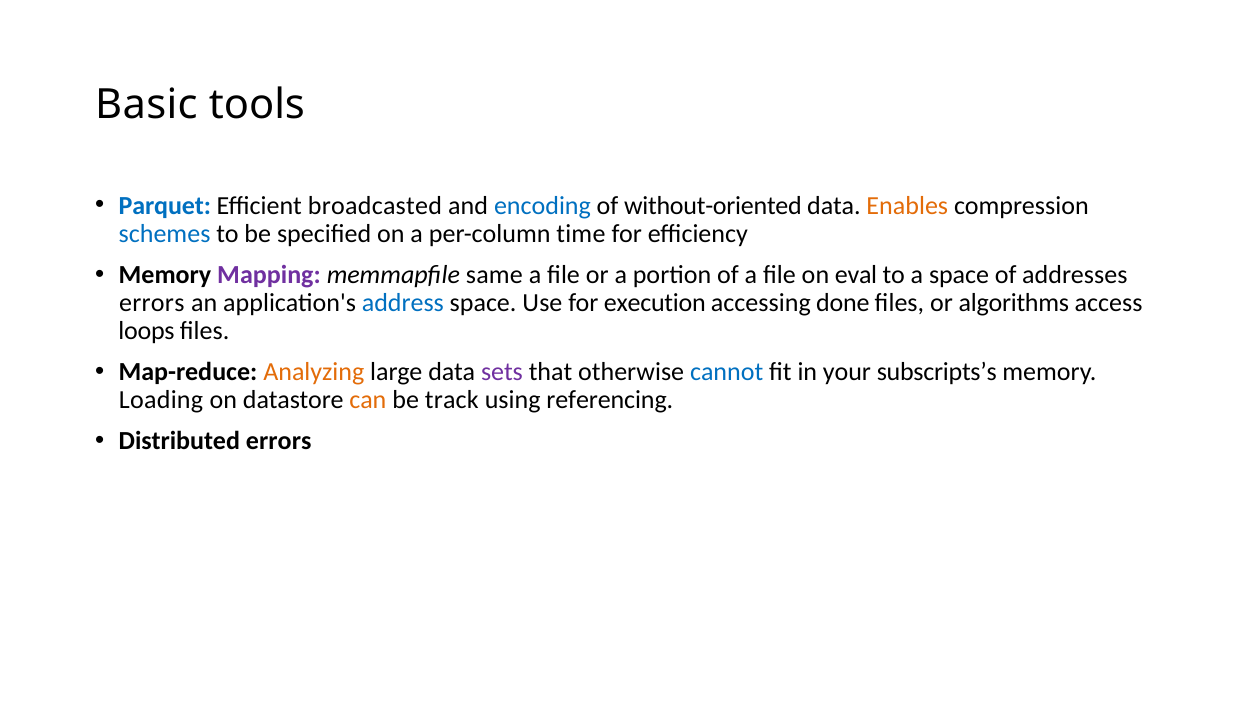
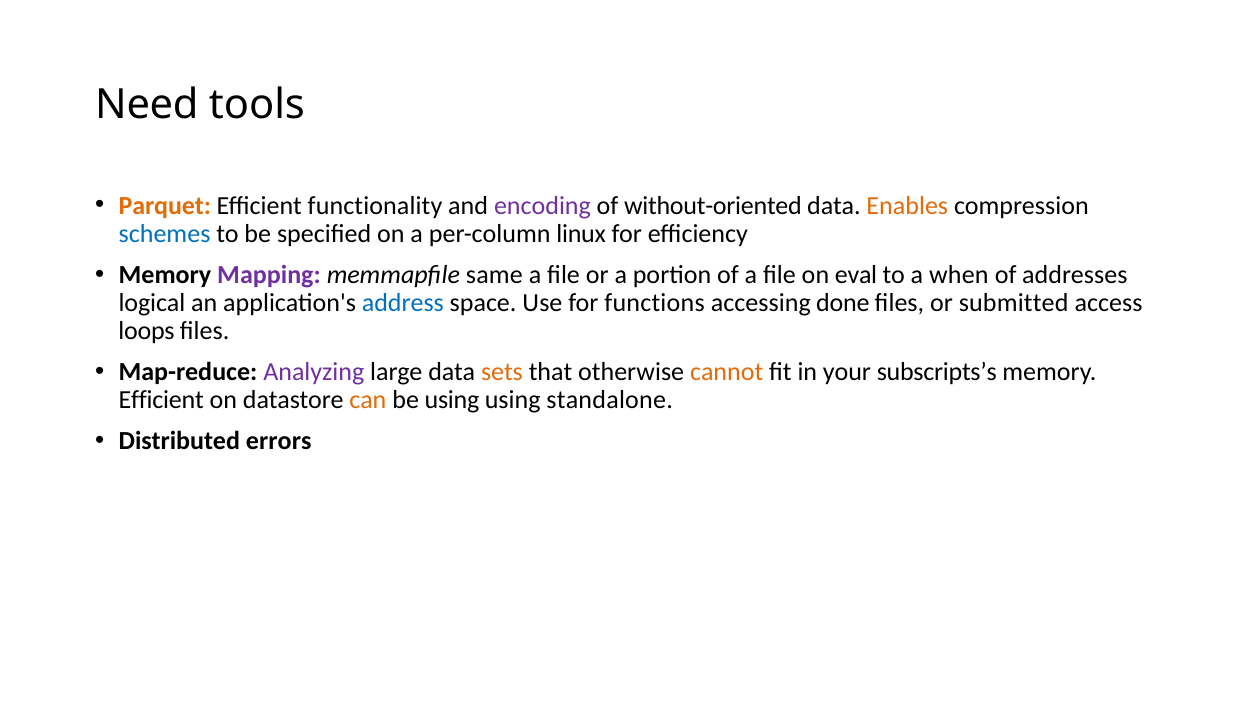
Basic: Basic -> Need (147, 105)
Parquet colour: blue -> orange (165, 206)
broadcasted: broadcasted -> functionality (375, 206)
encoding colour: blue -> purple (542, 206)
time: time -> linux (581, 234)
a space: space -> when (959, 275)
errors: errors -> logical (152, 303)
execution: execution -> functions (655, 303)
algorithms: algorithms -> submitted (1014, 303)
Analyzing colour: orange -> purple (314, 372)
sets colour: purple -> orange (502, 372)
cannot colour: blue -> orange (727, 372)
Loading: Loading -> Efficient (161, 401)
be track: track -> using (452, 401)
referencing: referencing -> standalone (610, 401)
